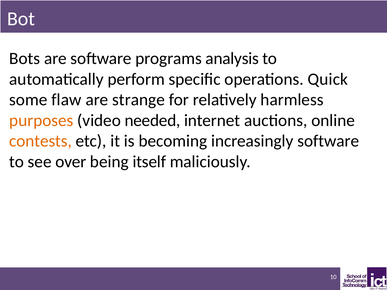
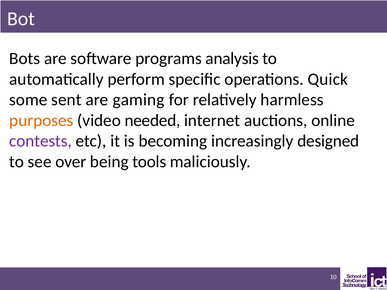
flaw: flaw -> sent (66, 100)
strange: strange -> gaming (138, 100)
contests colour: orange -> purple (41, 141)
increasingly software: software -> designed (328, 141)
itself: itself -> tools (149, 162)
